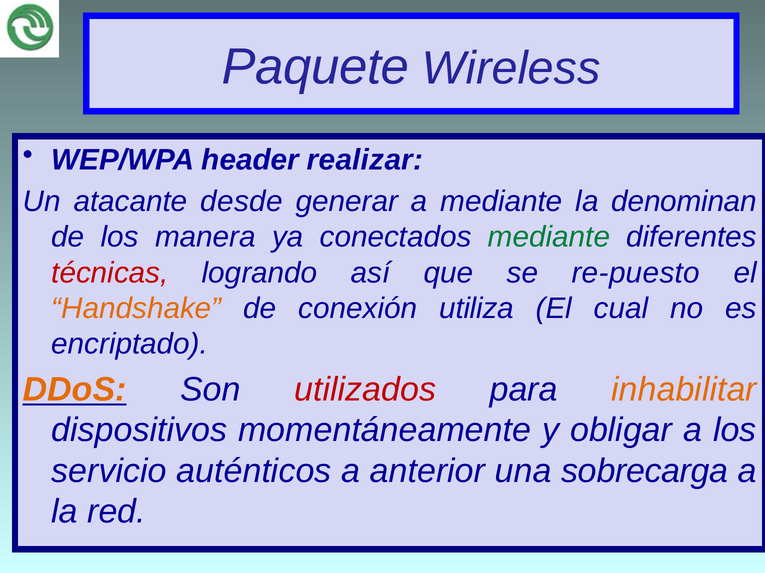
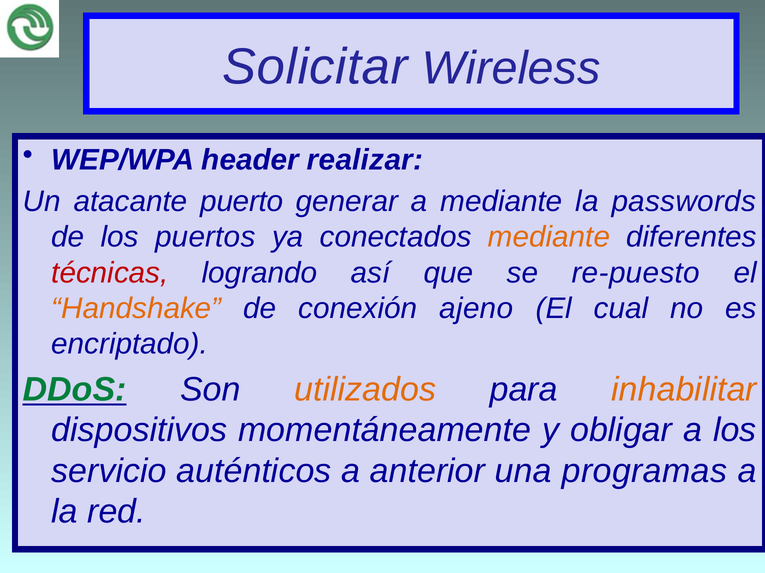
Paquete: Paquete -> Solicitar (315, 67)
desde: desde -> puerto (242, 202)
denominan: denominan -> passwords (684, 202)
manera: manera -> puertos (205, 237)
mediante colour: green -> orange (549, 237)
utiliza: utiliza -> ajeno (476, 309)
DDoS colour: orange -> green (75, 390)
utilizados colour: red -> orange (365, 390)
sobrecarga: sobrecarga -> programas (644, 472)
